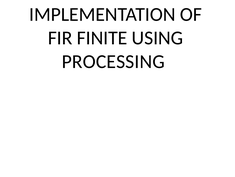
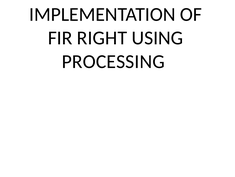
FINITE: FINITE -> RIGHT (102, 38)
